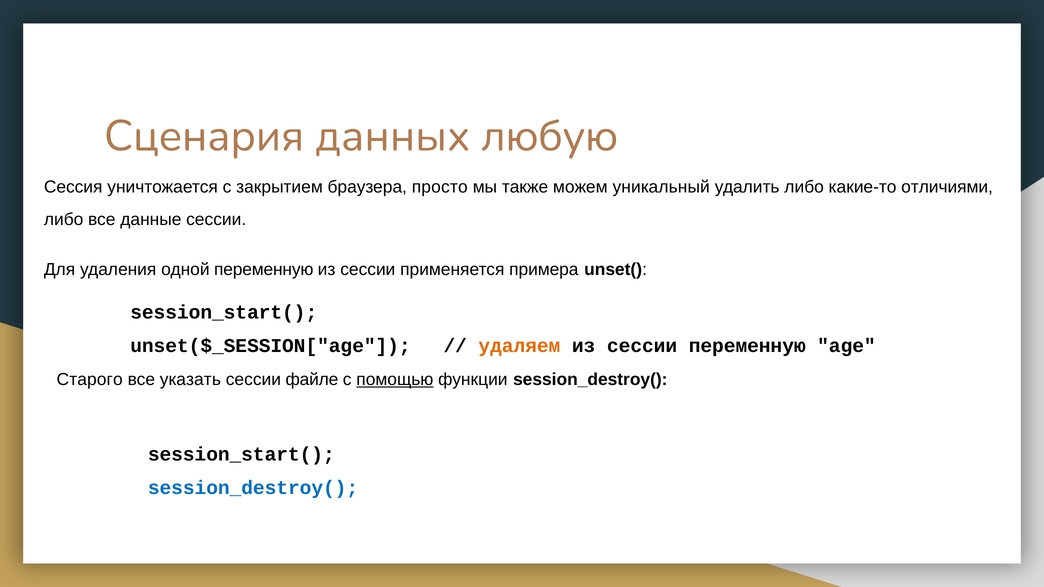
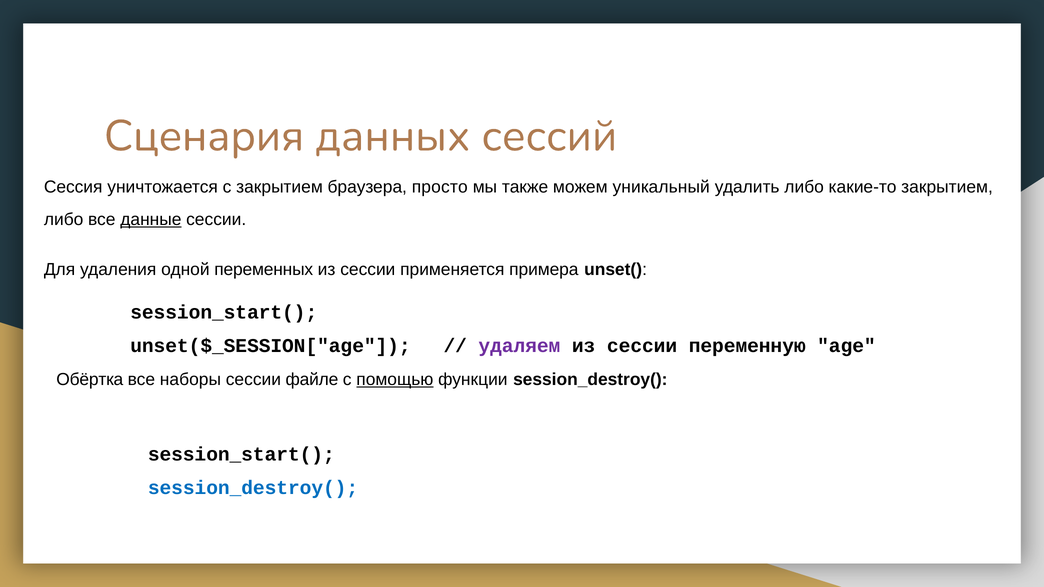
любую: любую -> сессий (549, 136)
какие-то отличиями: отличиями -> закрытием (947, 187)
данные underline: none -> present (151, 220)
одной переменную: переменную -> переменных (264, 270)
удаляем colour: orange -> purple (519, 346)
Старого: Старого -> Обёртка (90, 380)
указать: указать -> наборы (190, 380)
